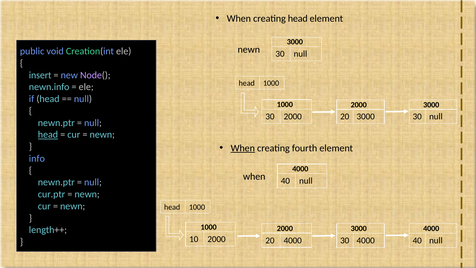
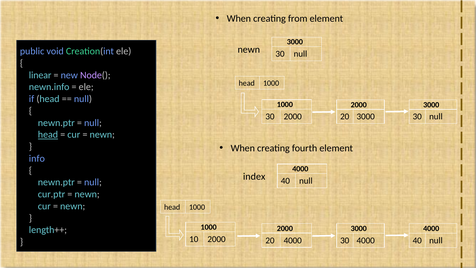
creating head: head -> from (298, 18)
insert: insert -> linear (40, 75)
When underline: present -> none (243, 148)
when: when -> index (254, 176)
